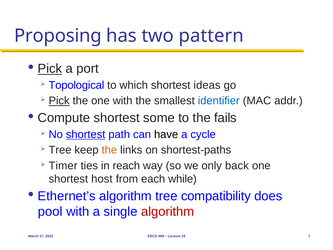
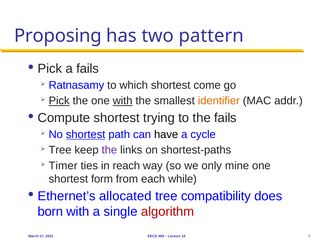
Pick underline: present -> none (50, 69)
a port: port -> fails (88, 69)
Topological: Topological -> Ratnasamy (76, 85)
ideas: ideas -> come (207, 85)
with underline: none -> present (123, 101)
identifier colour: blue -> orange (219, 101)
some: some -> trying (159, 118)
the colour: orange -> purple (109, 150)
back: back -> mine (237, 165)
host: host -> form (102, 179)
Ethernet’s algorithm: algorithm -> allocated (125, 196)
pool: pool -> born (50, 211)
